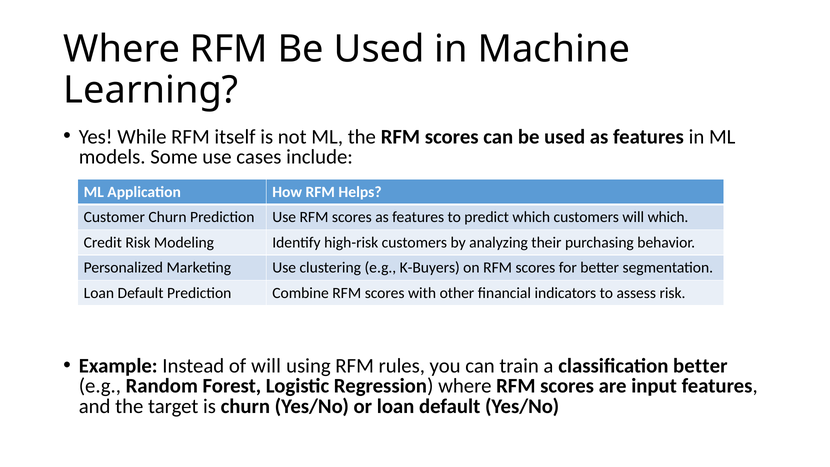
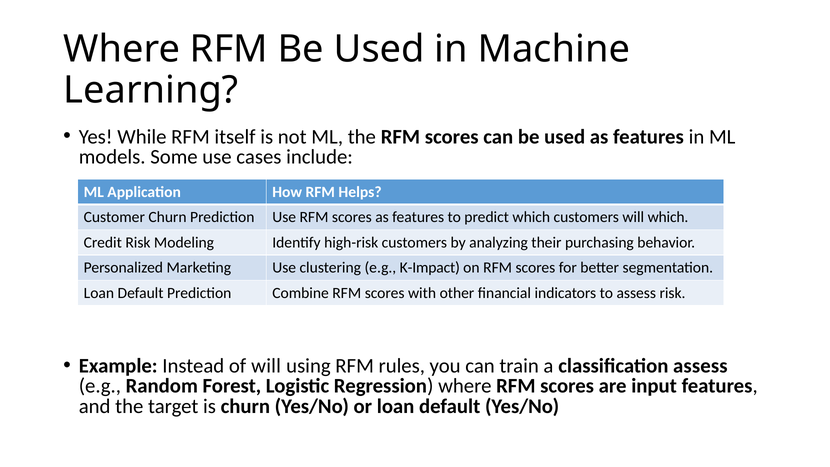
K-Buyers: K-Buyers -> K-Impact (430, 268)
classification better: better -> assess (700, 366)
